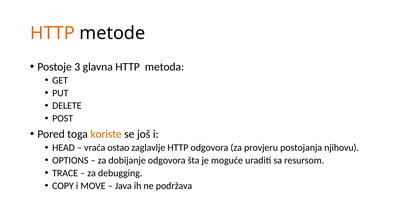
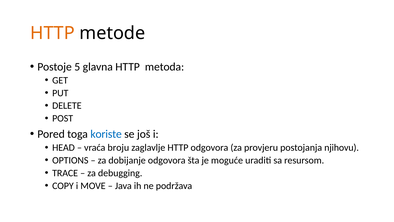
3: 3 -> 5 (77, 67)
koriste colour: orange -> blue (106, 134)
ostao: ostao -> broju (118, 147)
